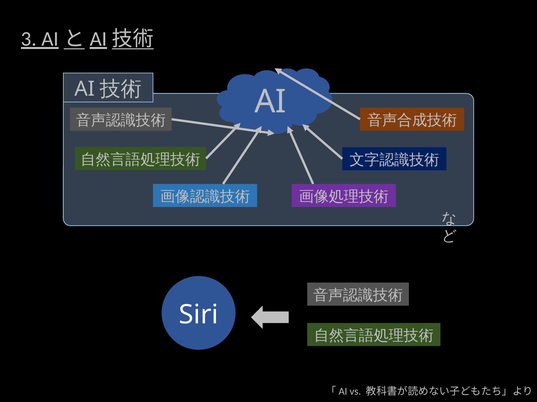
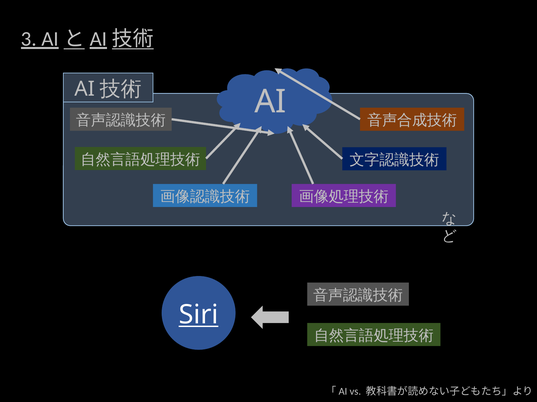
Siri underline: none -> present (199, 315)
